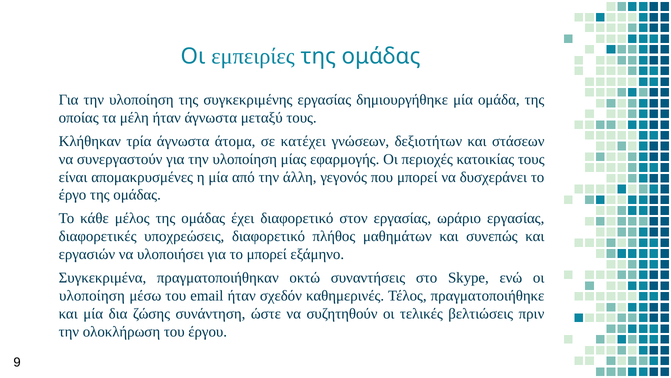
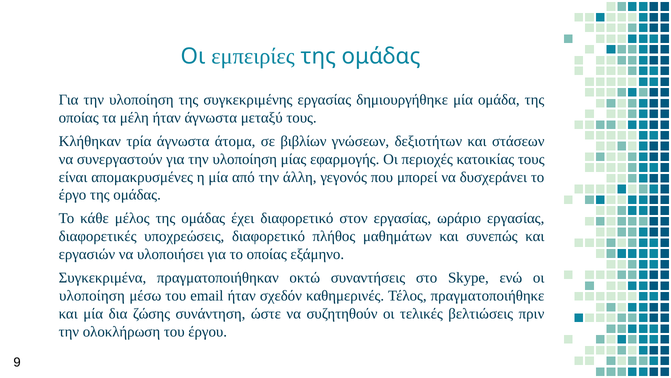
κατέχει: κατέχει -> βιβλίων (303, 141)
το μπορεί: μπορεί -> οποίας (267, 254)
